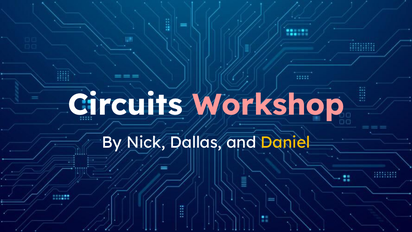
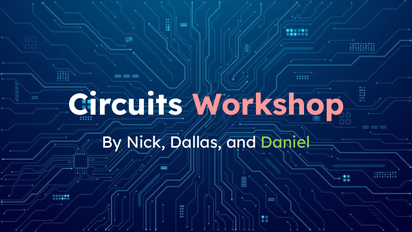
Daniel colour: yellow -> light green (285, 143)
